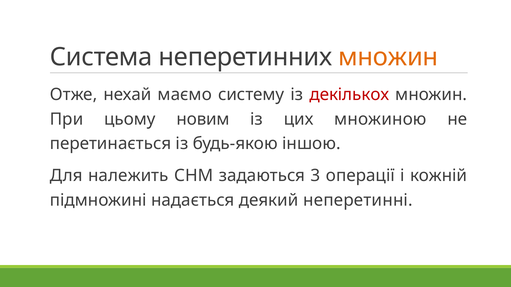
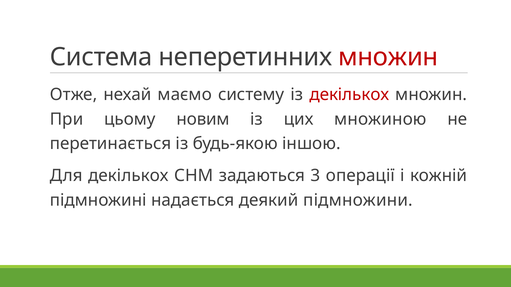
множин colour: orange -> red (388, 57)
Для належить: належить -> декількох (128, 176)
неперетинні: неперетинні -> підмножини (358, 200)
